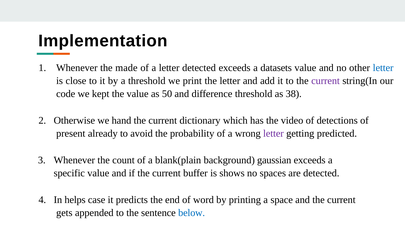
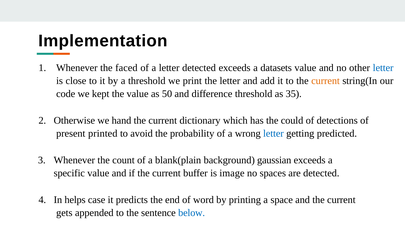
made: made -> faced (126, 68)
current colour: purple -> orange (326, 81)
38: 38 -> 35 (294, 94)
video: video -> could (292, 120)
already: already -> printed (103, 133)
letter colour: purple -> blue (273, 133)
shows: shows -> image (232, 173)
